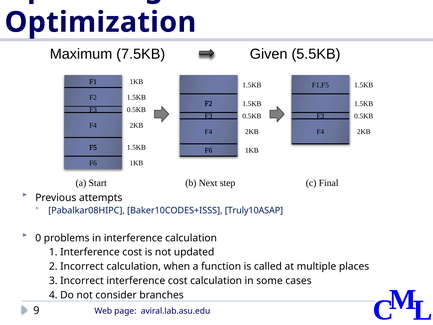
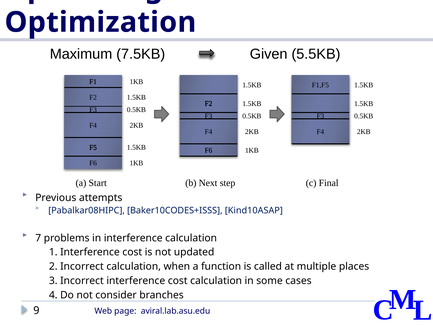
Truly10ASAP: Truly10ASAP -> Kind10ASAP (254, 210)
0: 0 -> 7 (38, 238)
